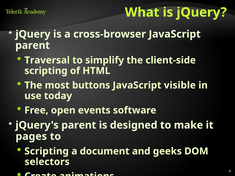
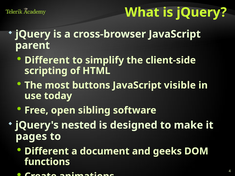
Traversal: Traversal -> Different (47, 60)
open events: events -> sibling (94, 110)
jQuery's parent: parent -> nested (79, 125)
Scripting: Scripting -> Different (47, 151)
selectors: selectors -> functions (47, 162)
